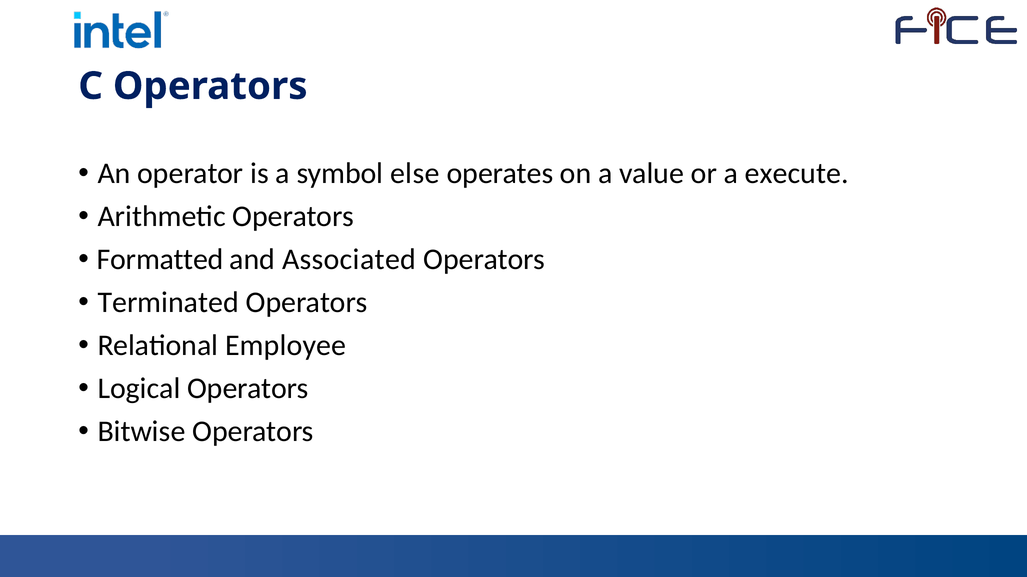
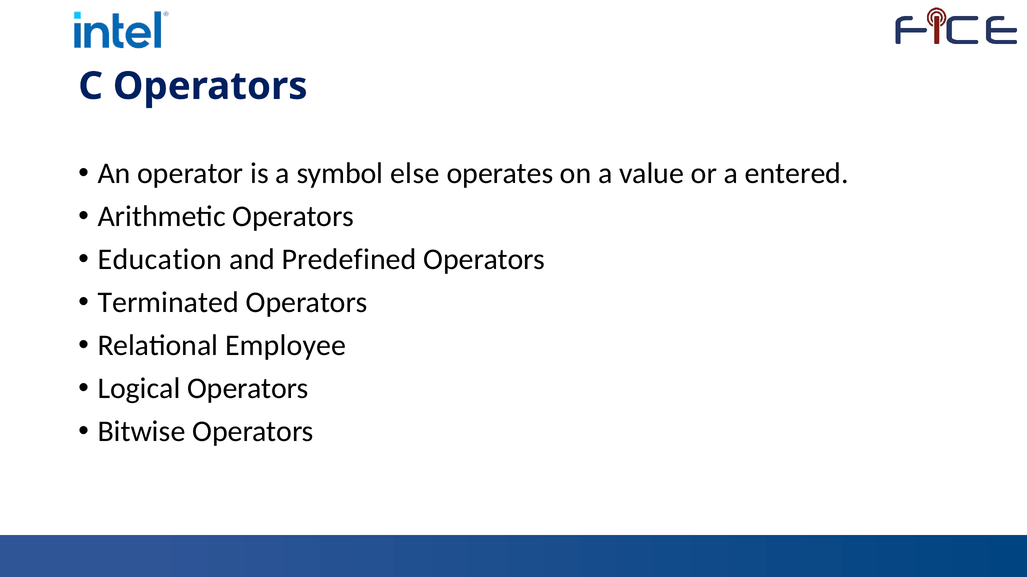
execute: execute -> entered (797, 174)
Formatted: Formatted -> Education (160, 260)
Associated: Associated -> Predefined (349, 260)
